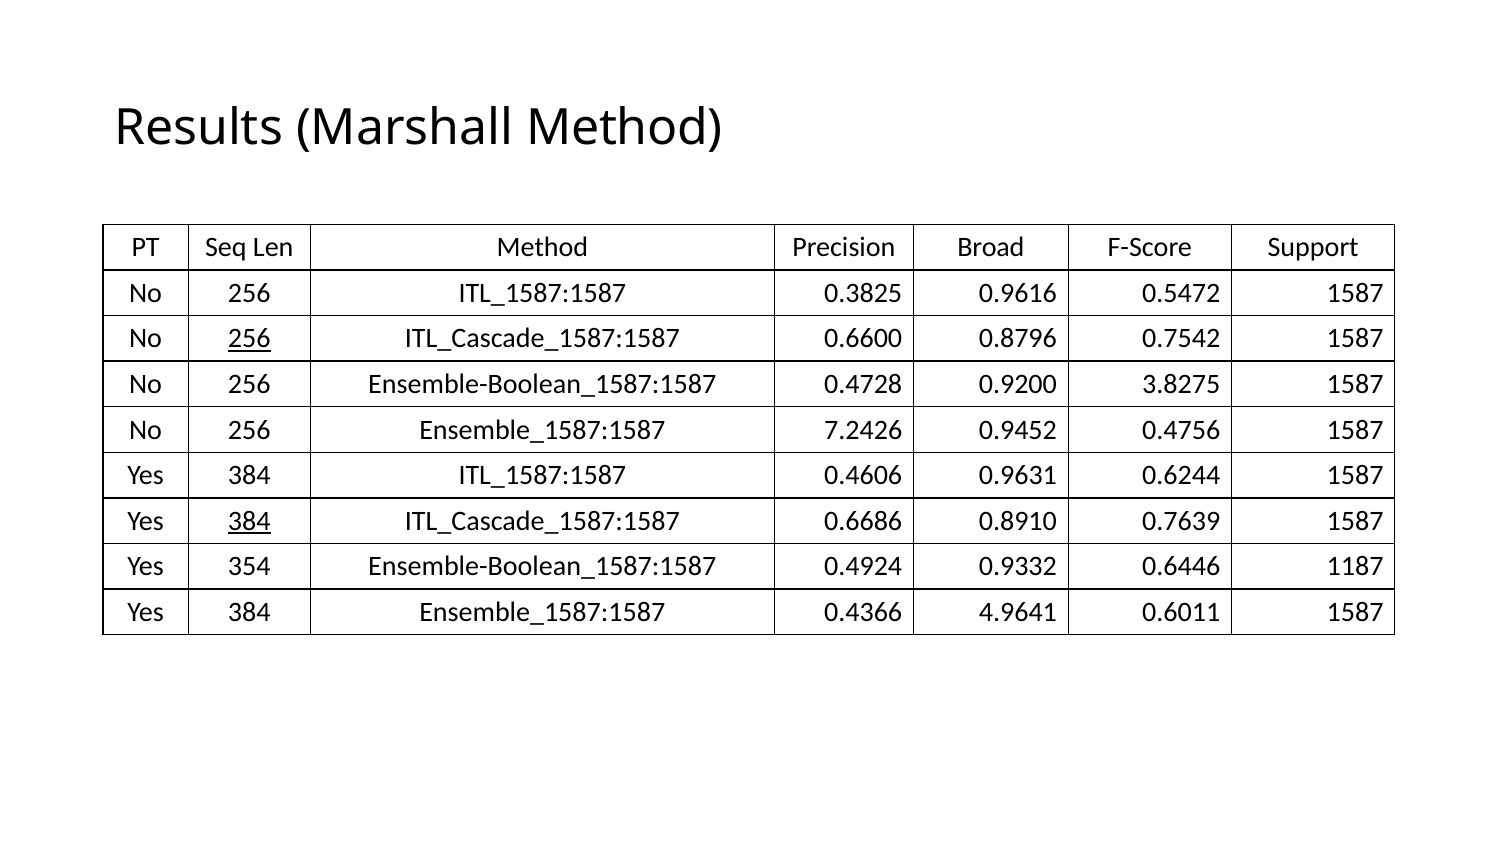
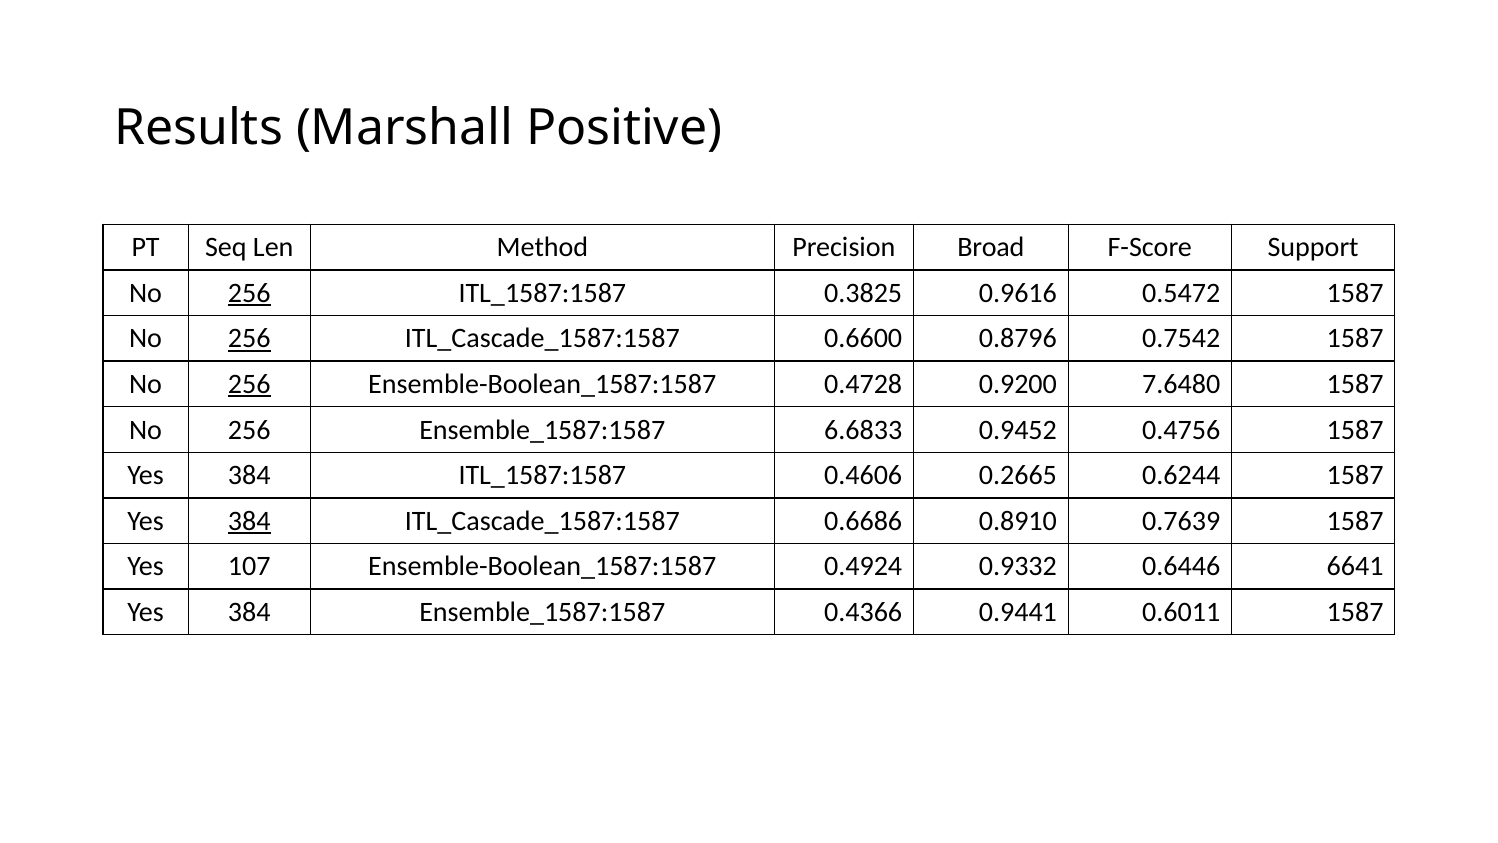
Marshall Method: Method -> Positive (624, 128)
256 underline: none -> present (249, 293)
256 underline: none -> present (249, 384)
3.8275: 3.8275 -> 7.6480 (1181, 384)
7.2426: 7.2426 -> 6.6833 (863, 430)
0.9631: 0.9631 -> 0.2665 (1018, 475)
354: 354 -> 107 (249, 566)
1187: 1187 -> 6641 (1355, 566)
4.9641: 4.9641 -> 0.9441 (1018, 612)
